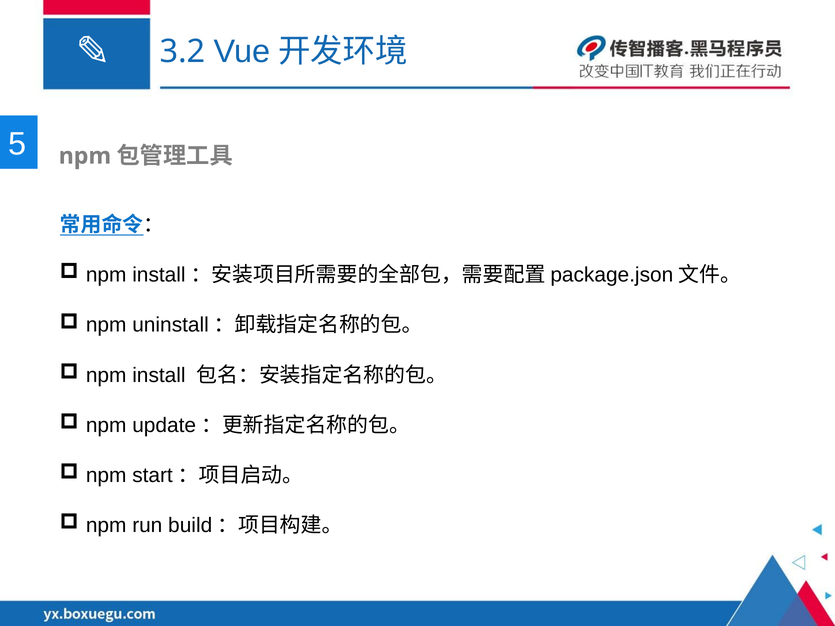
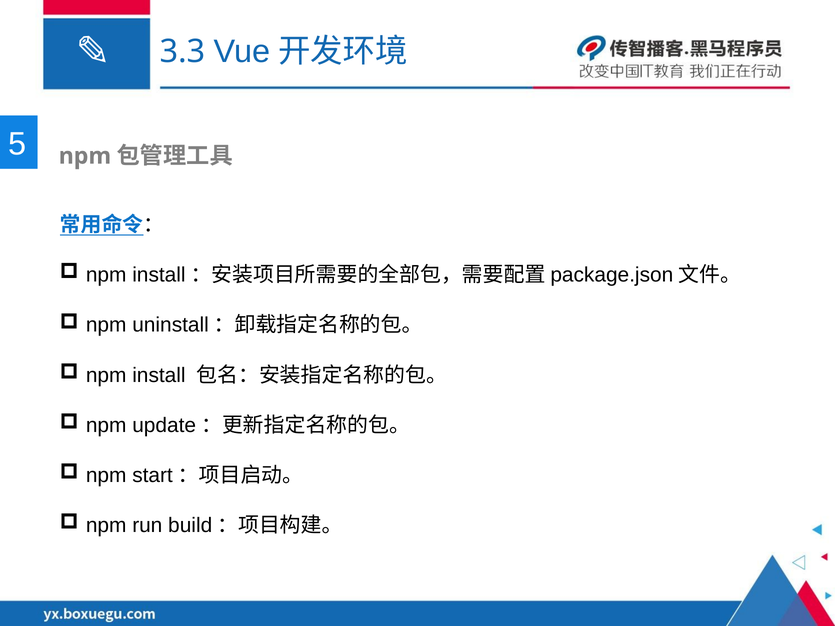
3.2: 3.2 -> 3.3 (183, 52)
